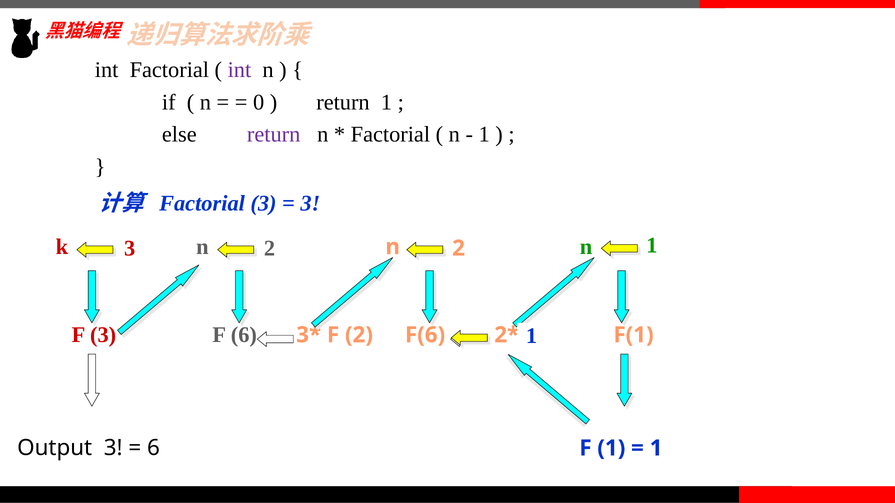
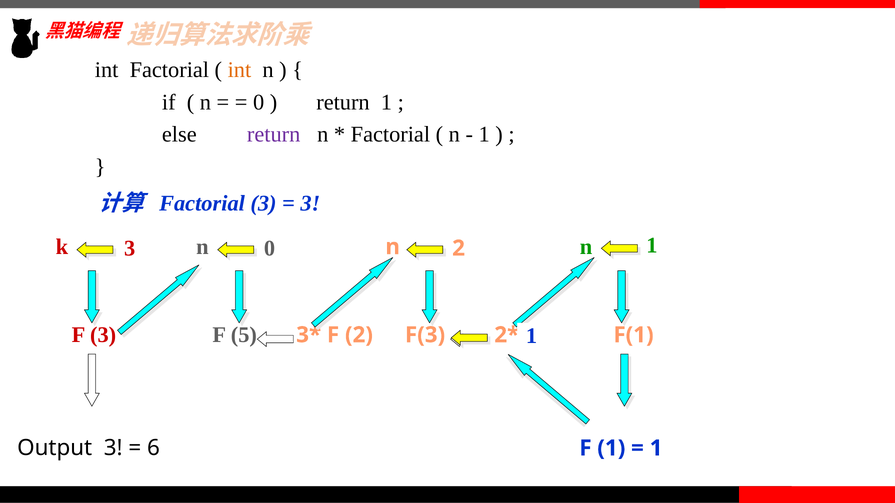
int colour: purple -> orange (239, 70)
2: 2 -> 0 (269, 248)
F 6: 6 -> 5 (244, 335)
F(6: F(6 -> F(3 (425, 335)
